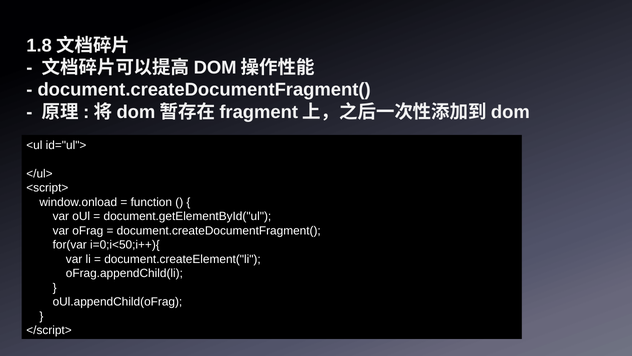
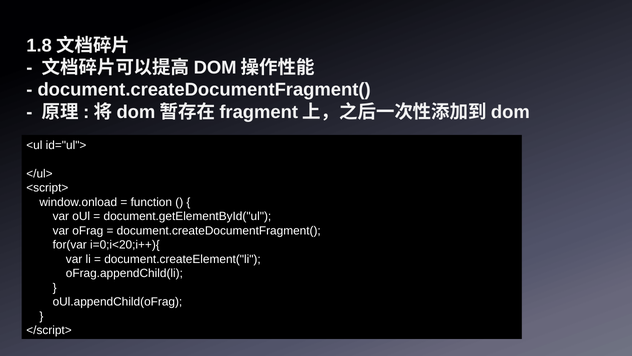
i=0;i<50;i++){: i=0;i<50;i++){ -> i=0;i<20;i++){ (125, 245)
